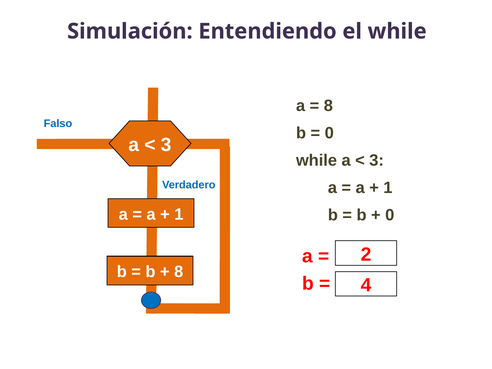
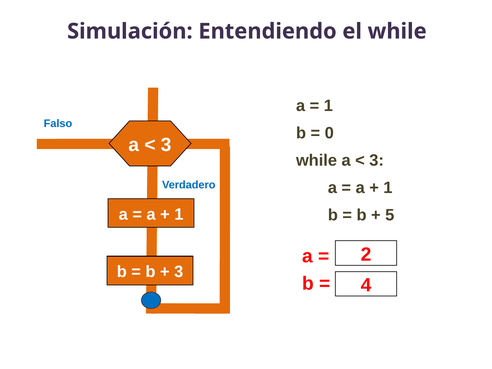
8: 8 -> 1 (328, 106)
0: 0 -> 5 (390, 215)
8: 8 -> 3 (179, 272)
